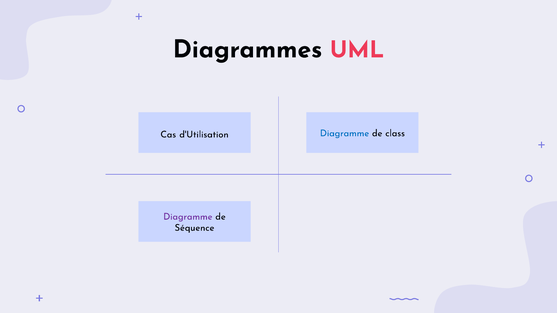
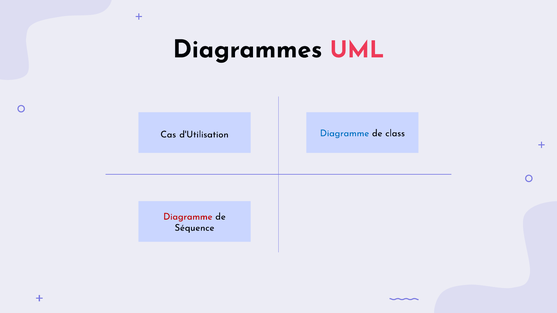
Diagramme colour: purple -> red (188, 217)
